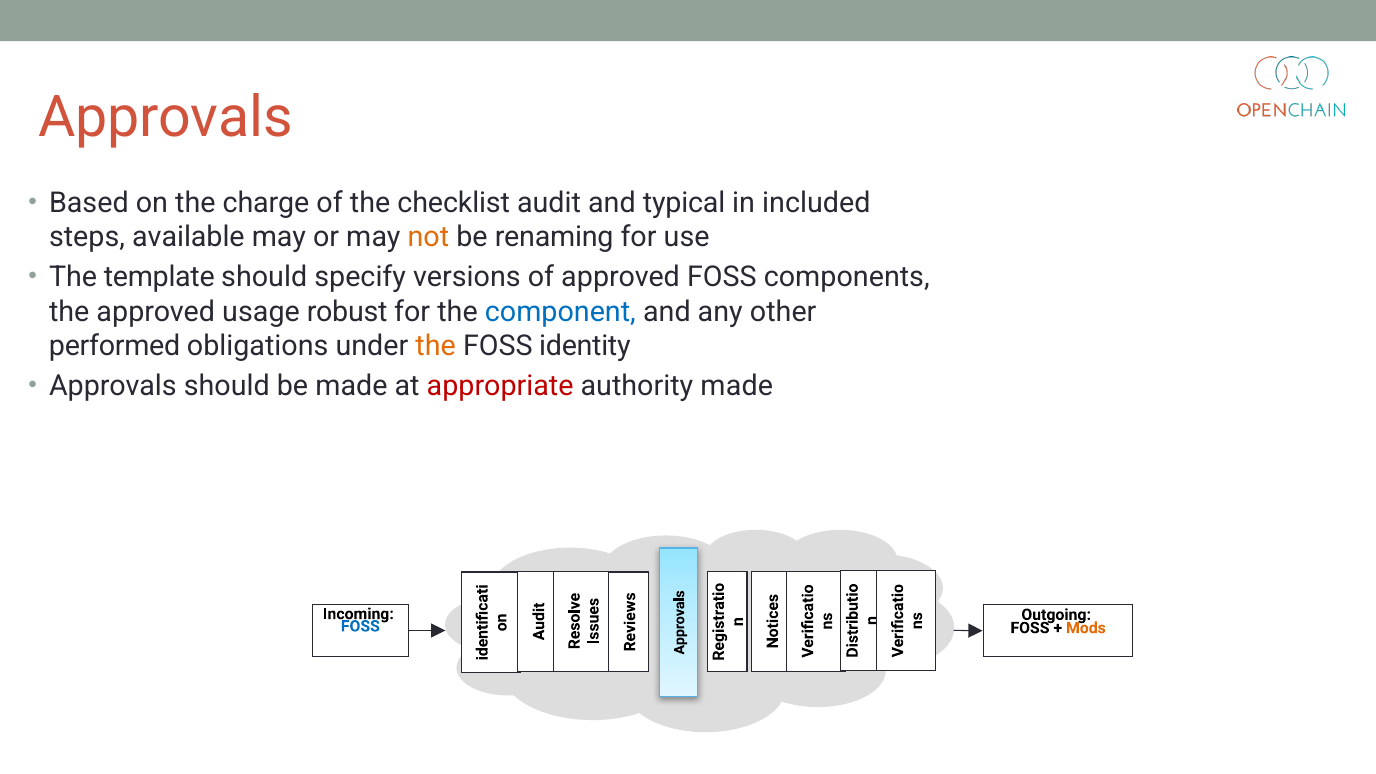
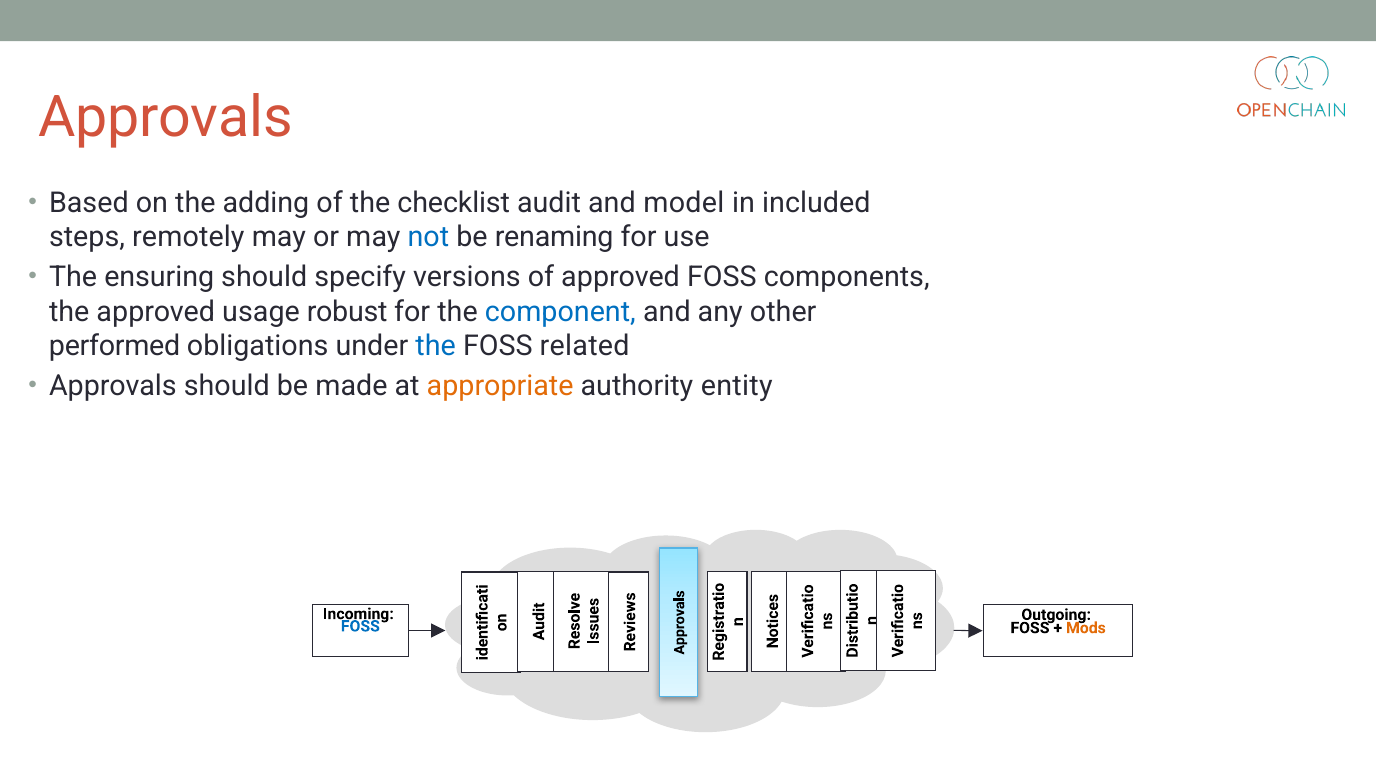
charge: charge -> adding (266, 203)
typical: typical -> model (684, 203)
available: available -> remotely (188, 237)
not colour: orange -> blue (428, 237)
template: template -> ensuring (159, 277)
the colour: orange -> blue (436, 346)
identity: identity -> related (585, 346)
appropriate colour: red -> orange (500, 386)
authority made: made -> entity (737, 386)
